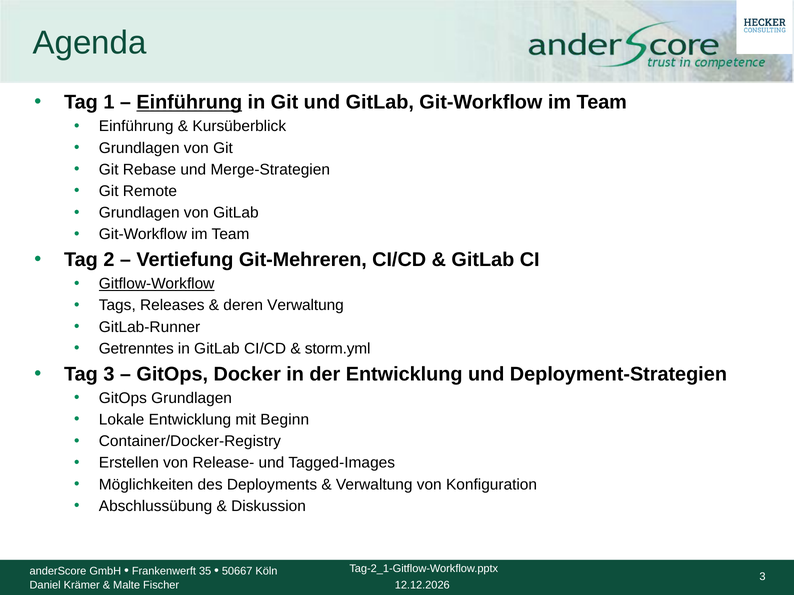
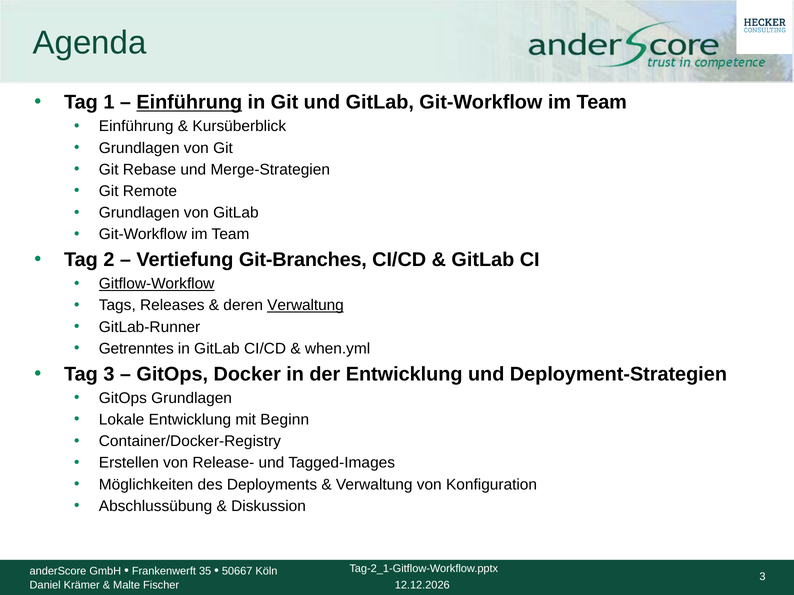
Git-Mehreren: Git-Mehreren -> Git-Branches (303, 260)
Verwaltung underline: none -> present (305, 306)
storm.yml: storm.yml -> when.yml (338, 349)
